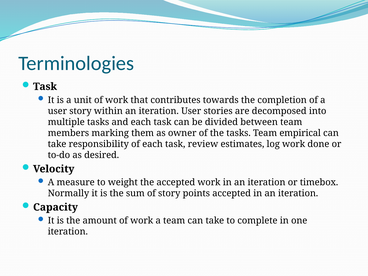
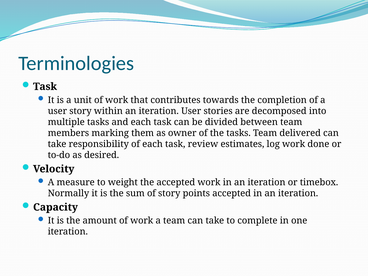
empirical: empirical -> delivered (300, 133)
